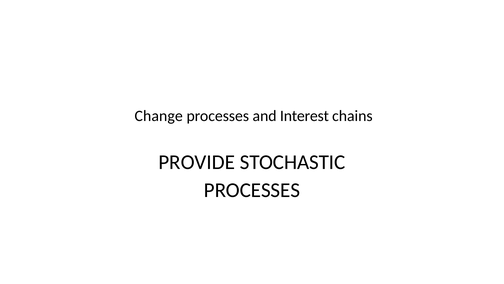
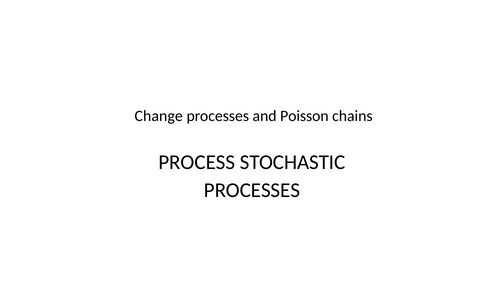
Interest: Interest -> Poisson (304, 116)
PROVIDE: PROVIDE -> PROCESS (197, 162)
